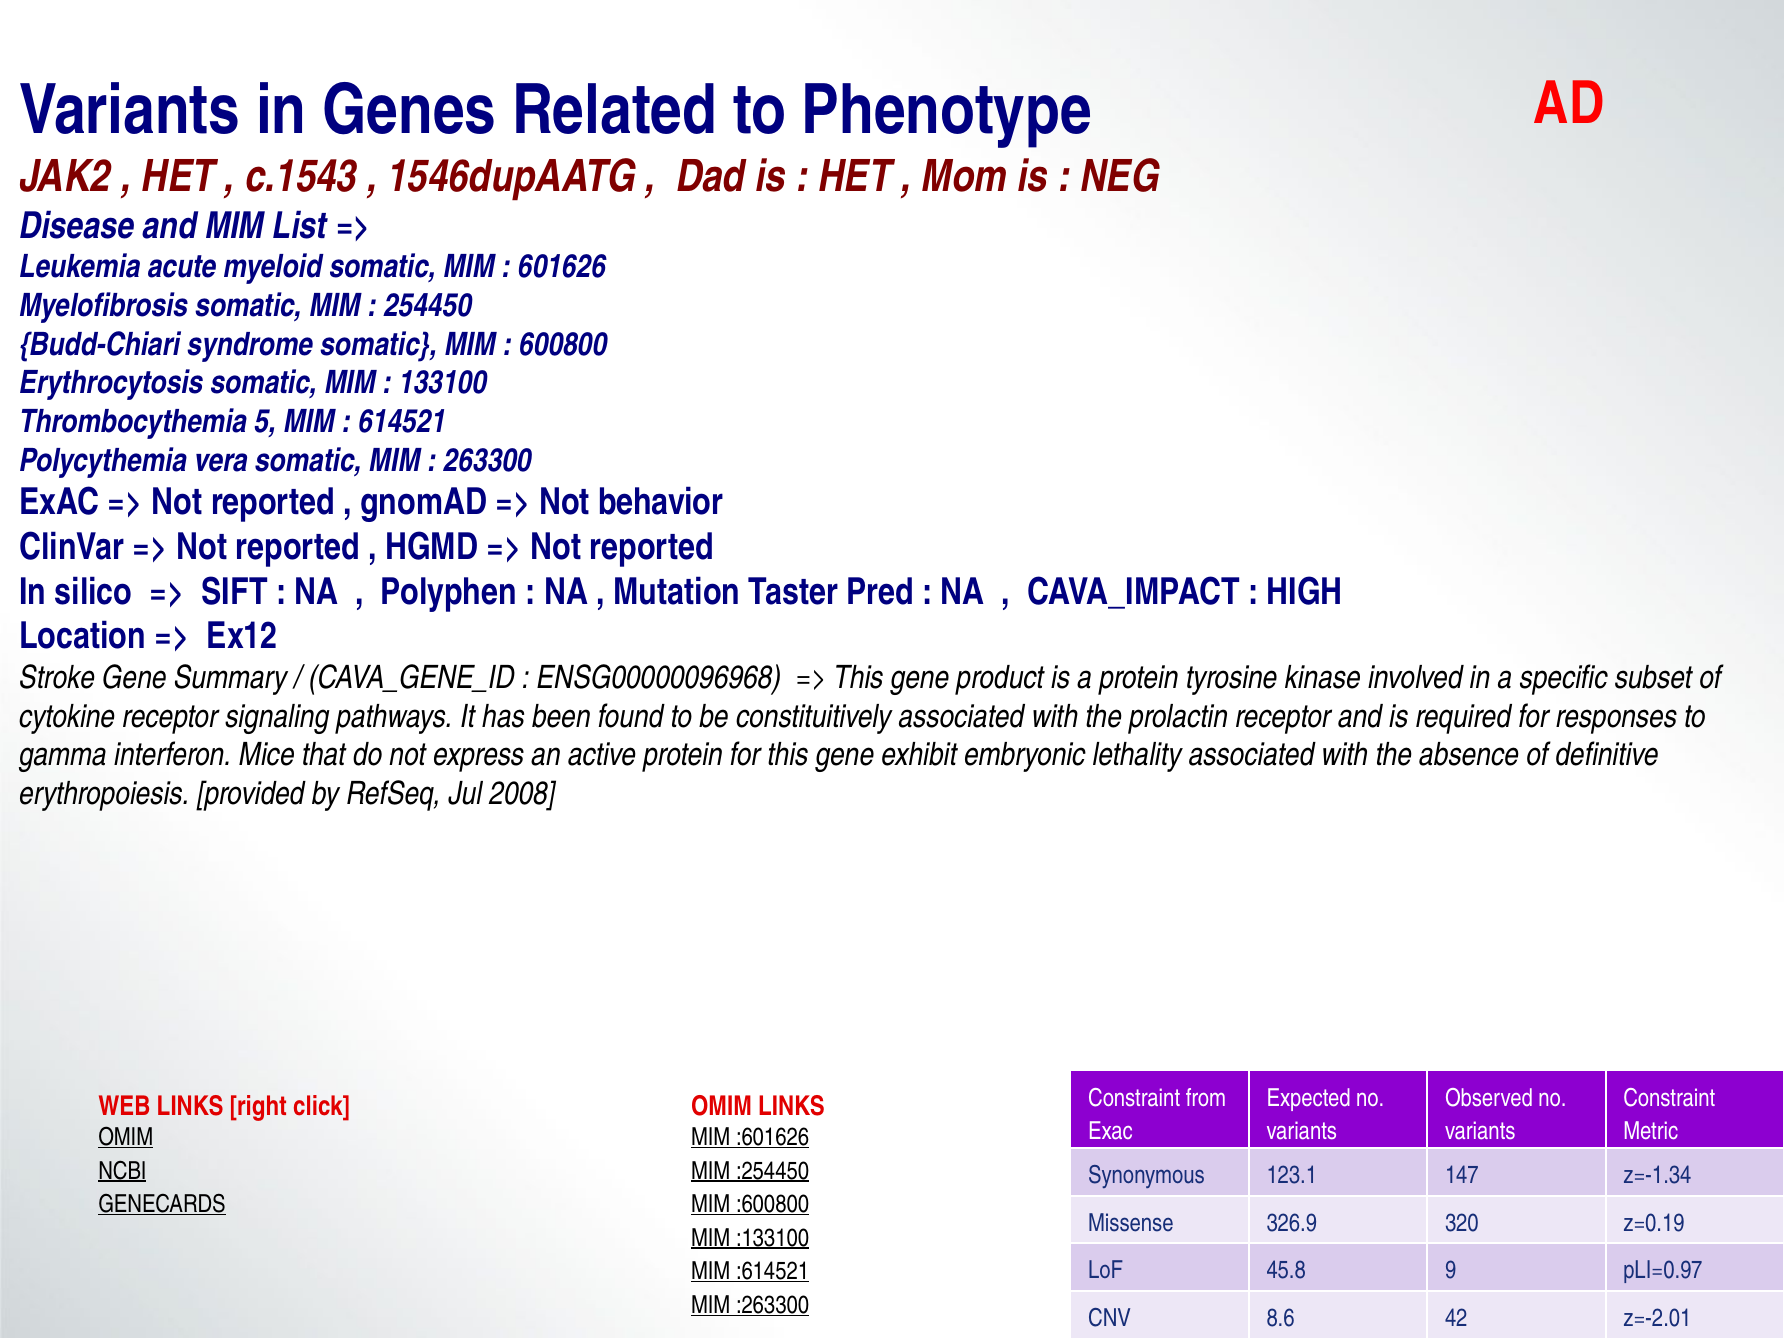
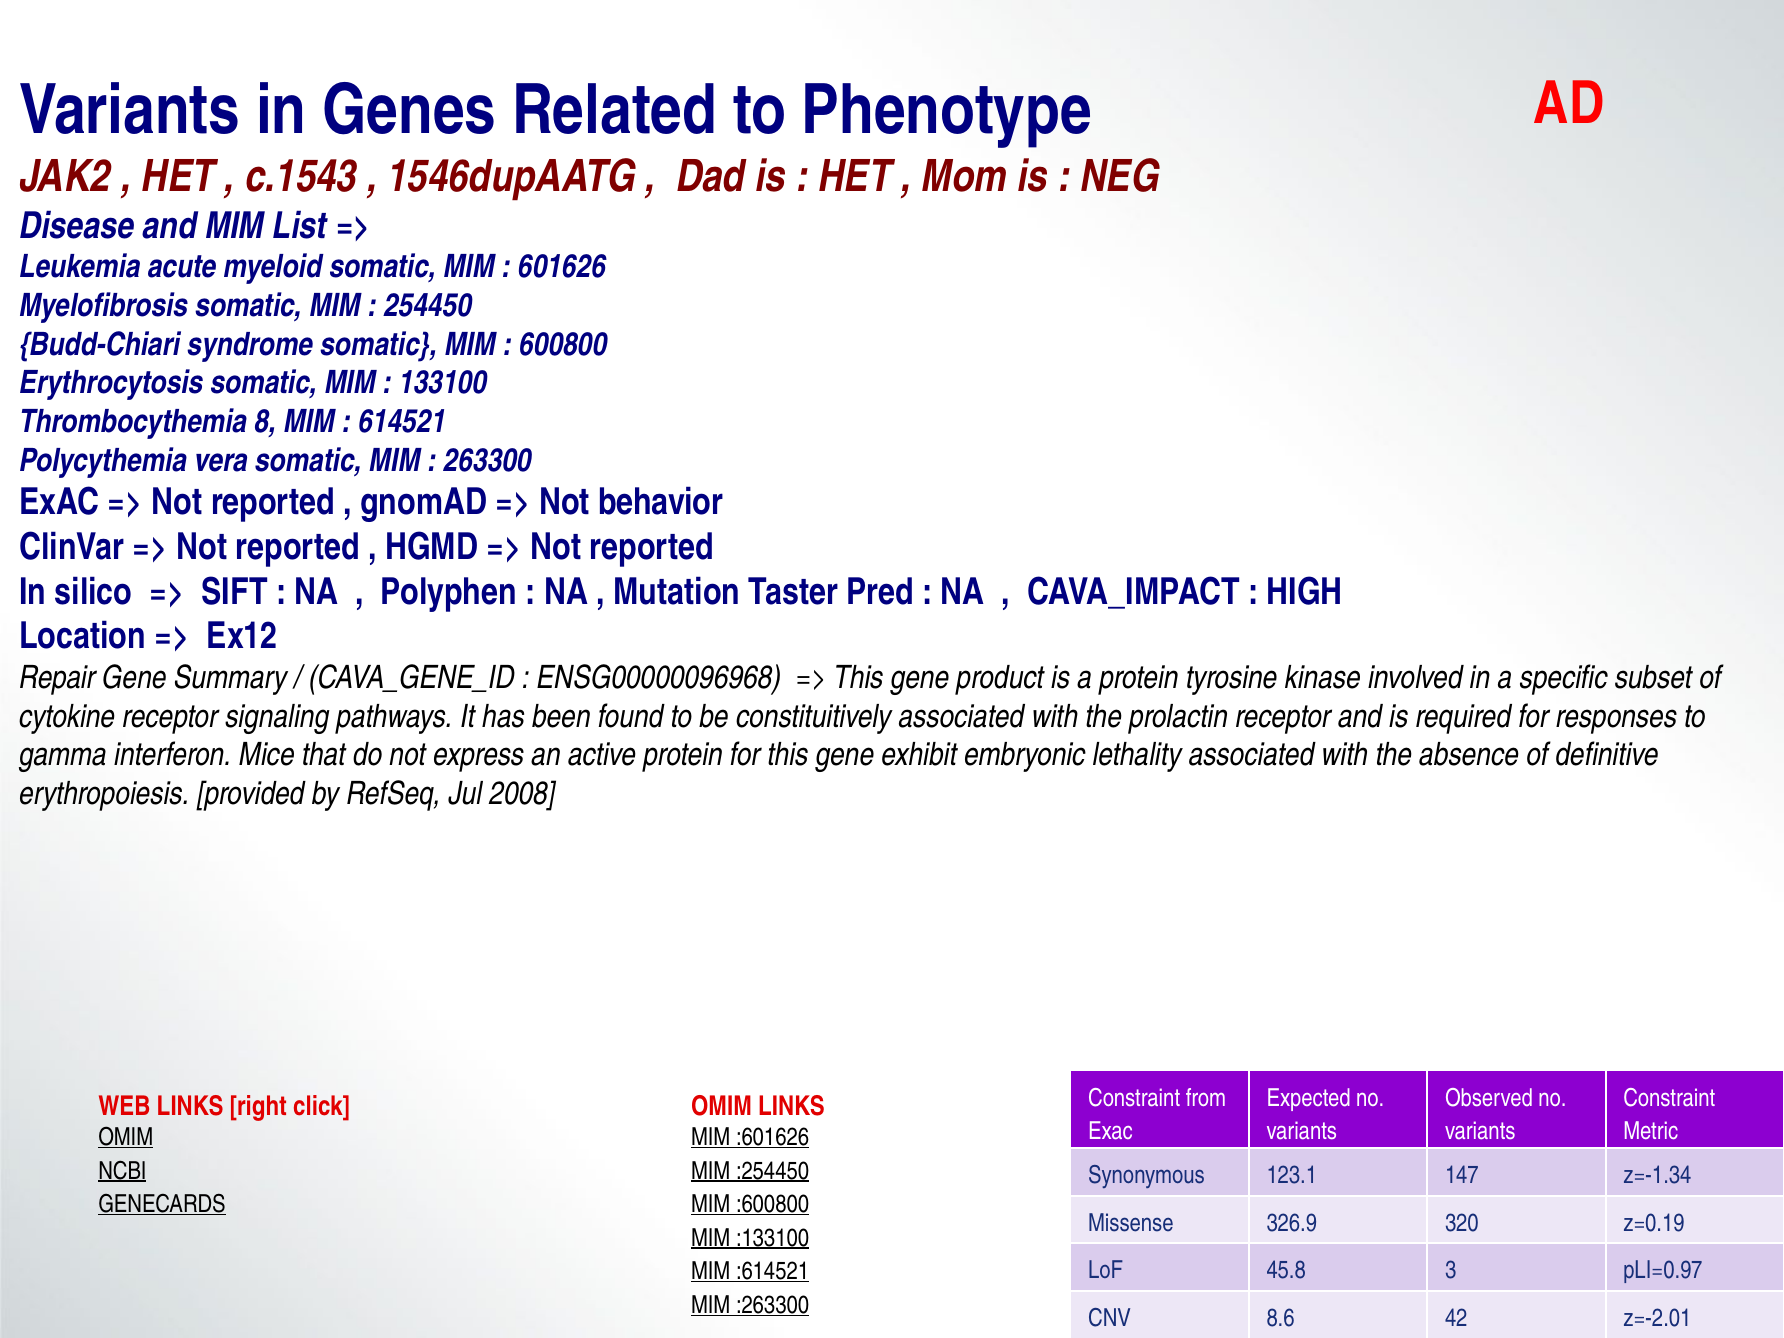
5: 5 -> 8 (265, 422)
Stroke: Stroke -> Repair (57, 678)
9: 9 -> 3 (1451, 1271)
